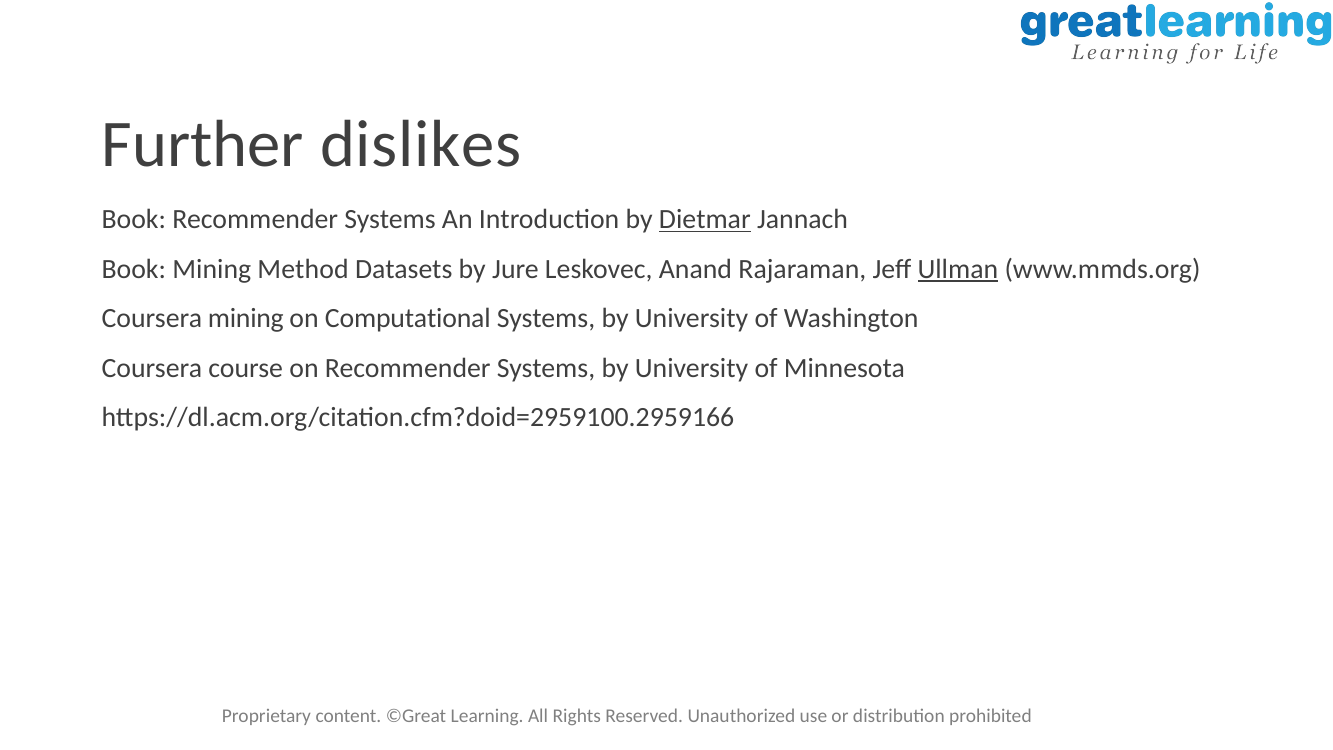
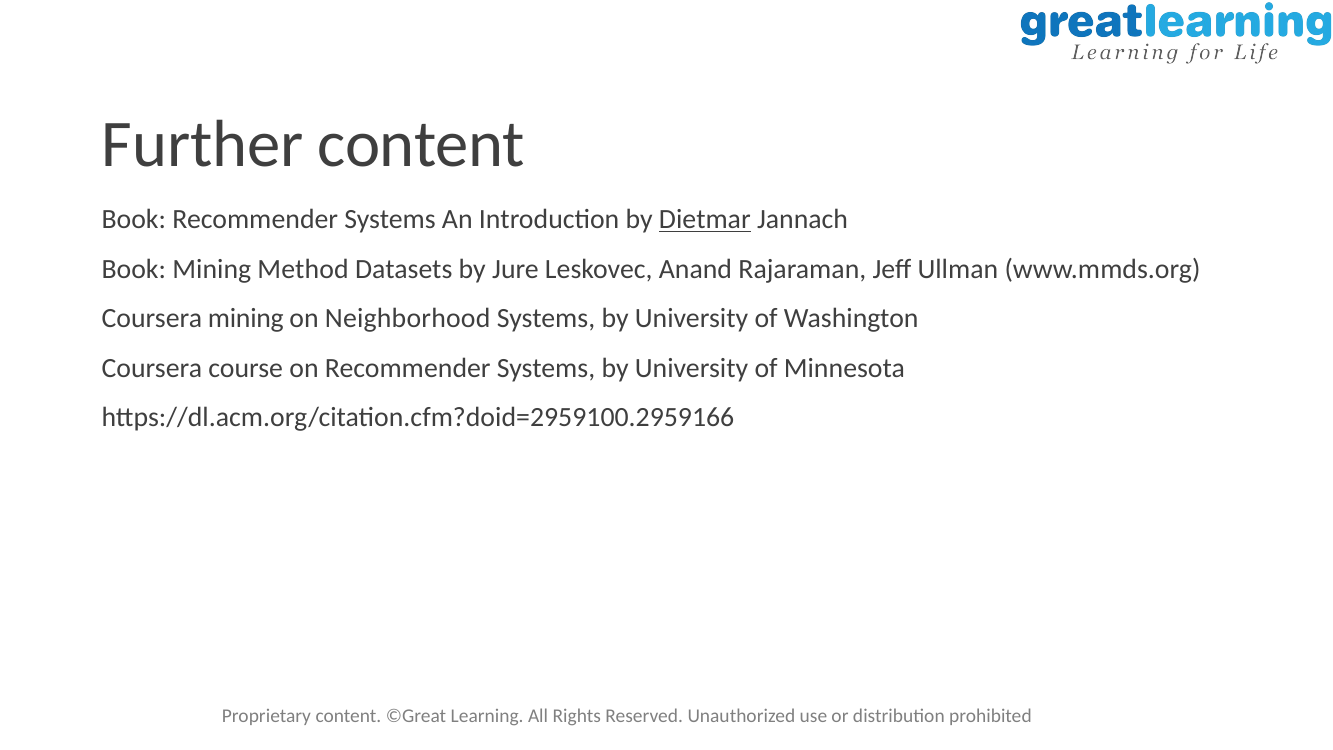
Further dislikes: dislikes -> content (421, 144)
Ullman underline: present -> none (958, 269)
Computational: Computational -> Neighborhood (408, 318)
